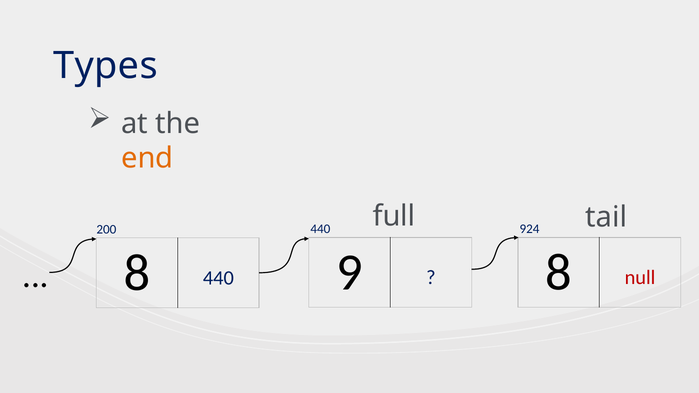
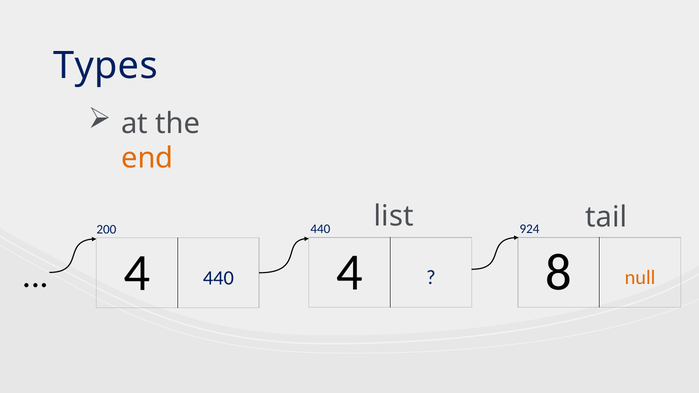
full: full -> list (394, 216)
null colour: red -> orange (640, 278)
8: 8 -> 4 (137, 273)
440 9: 9 -> 4 (350, 273)
